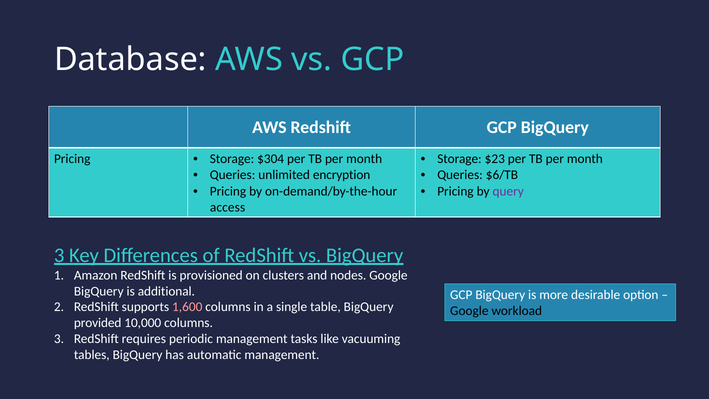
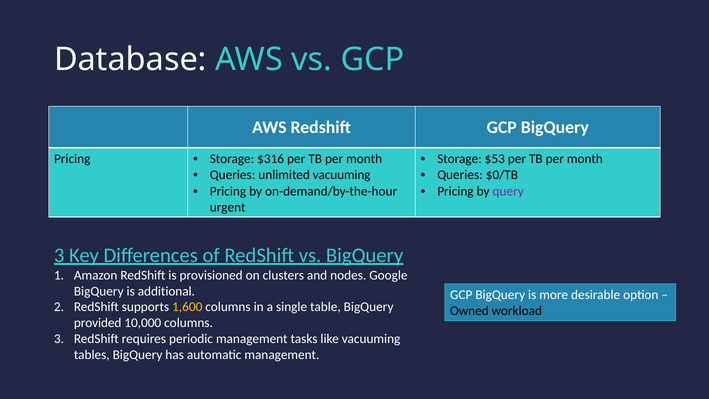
$23: $23 -> $53 (495, 159)
$304: $304 -> $316 (271, 159)
unlimited encryption: encryption -> vacuuming (342, 175)
$6/TB: $6/TB -> $0/TB (502, 175)
access: access -> urgent (228, 207)
1,600 colour: pink -> yellow (187, 307)
Google: Google -> Owned (469, 311)
